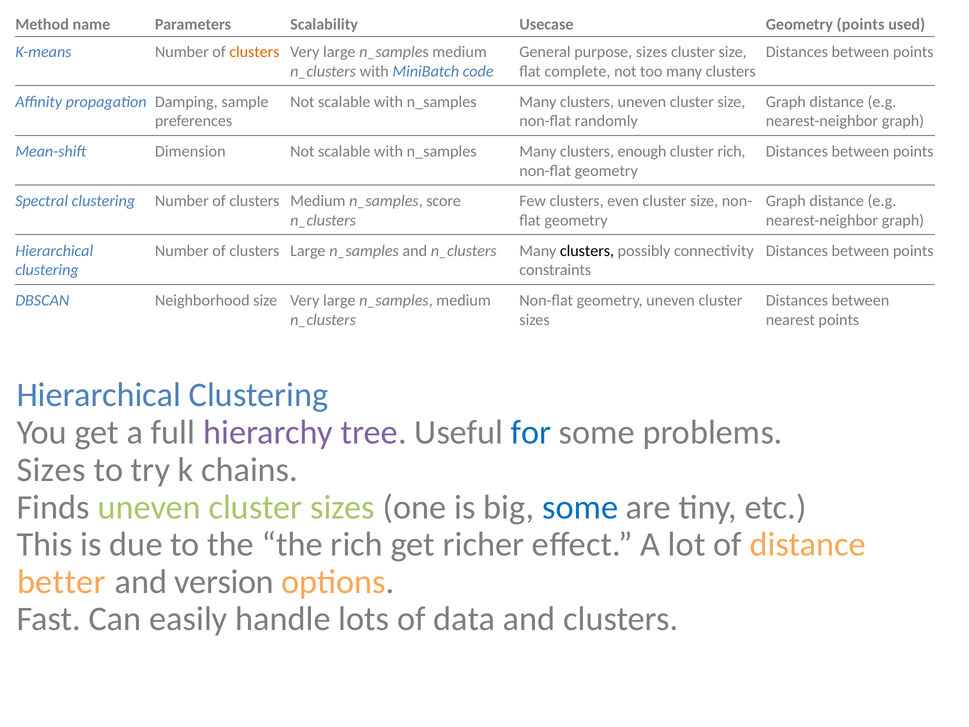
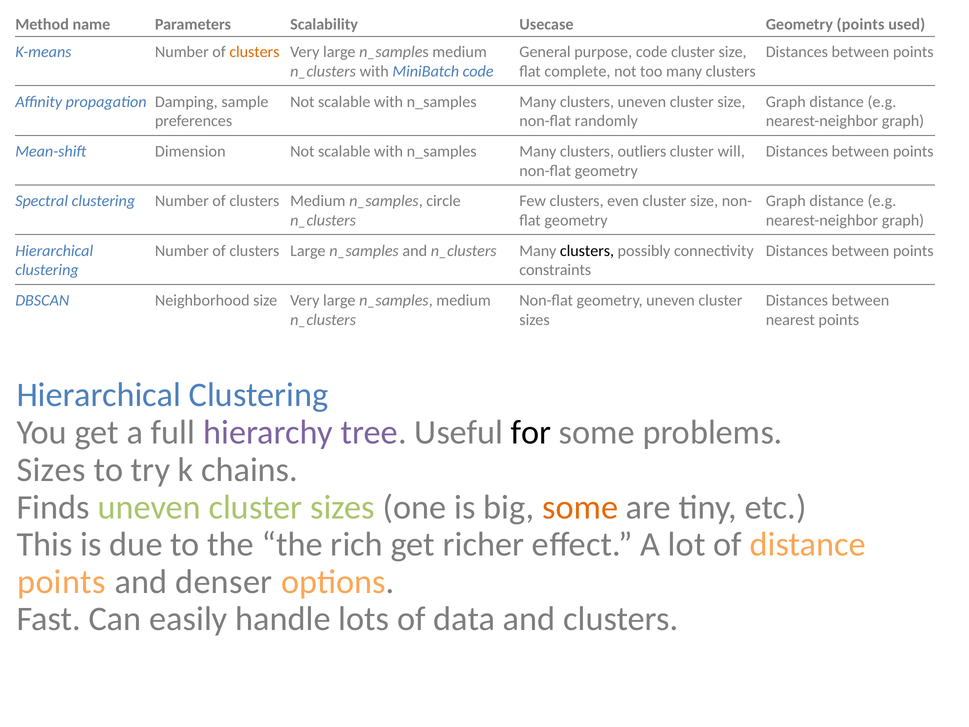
purpose sizes: sizes -> code (652, 52)
enough: enough -> outliers (642, 151)
cluster rich: rich -> will (731, 151)
score: score -> circle (444, 201)
for colour: blue -> black (531, 432)
some colour: blue -> orange (580, 507)
better: better -> points (61, 582)
version: version -> denser (224, 582)
